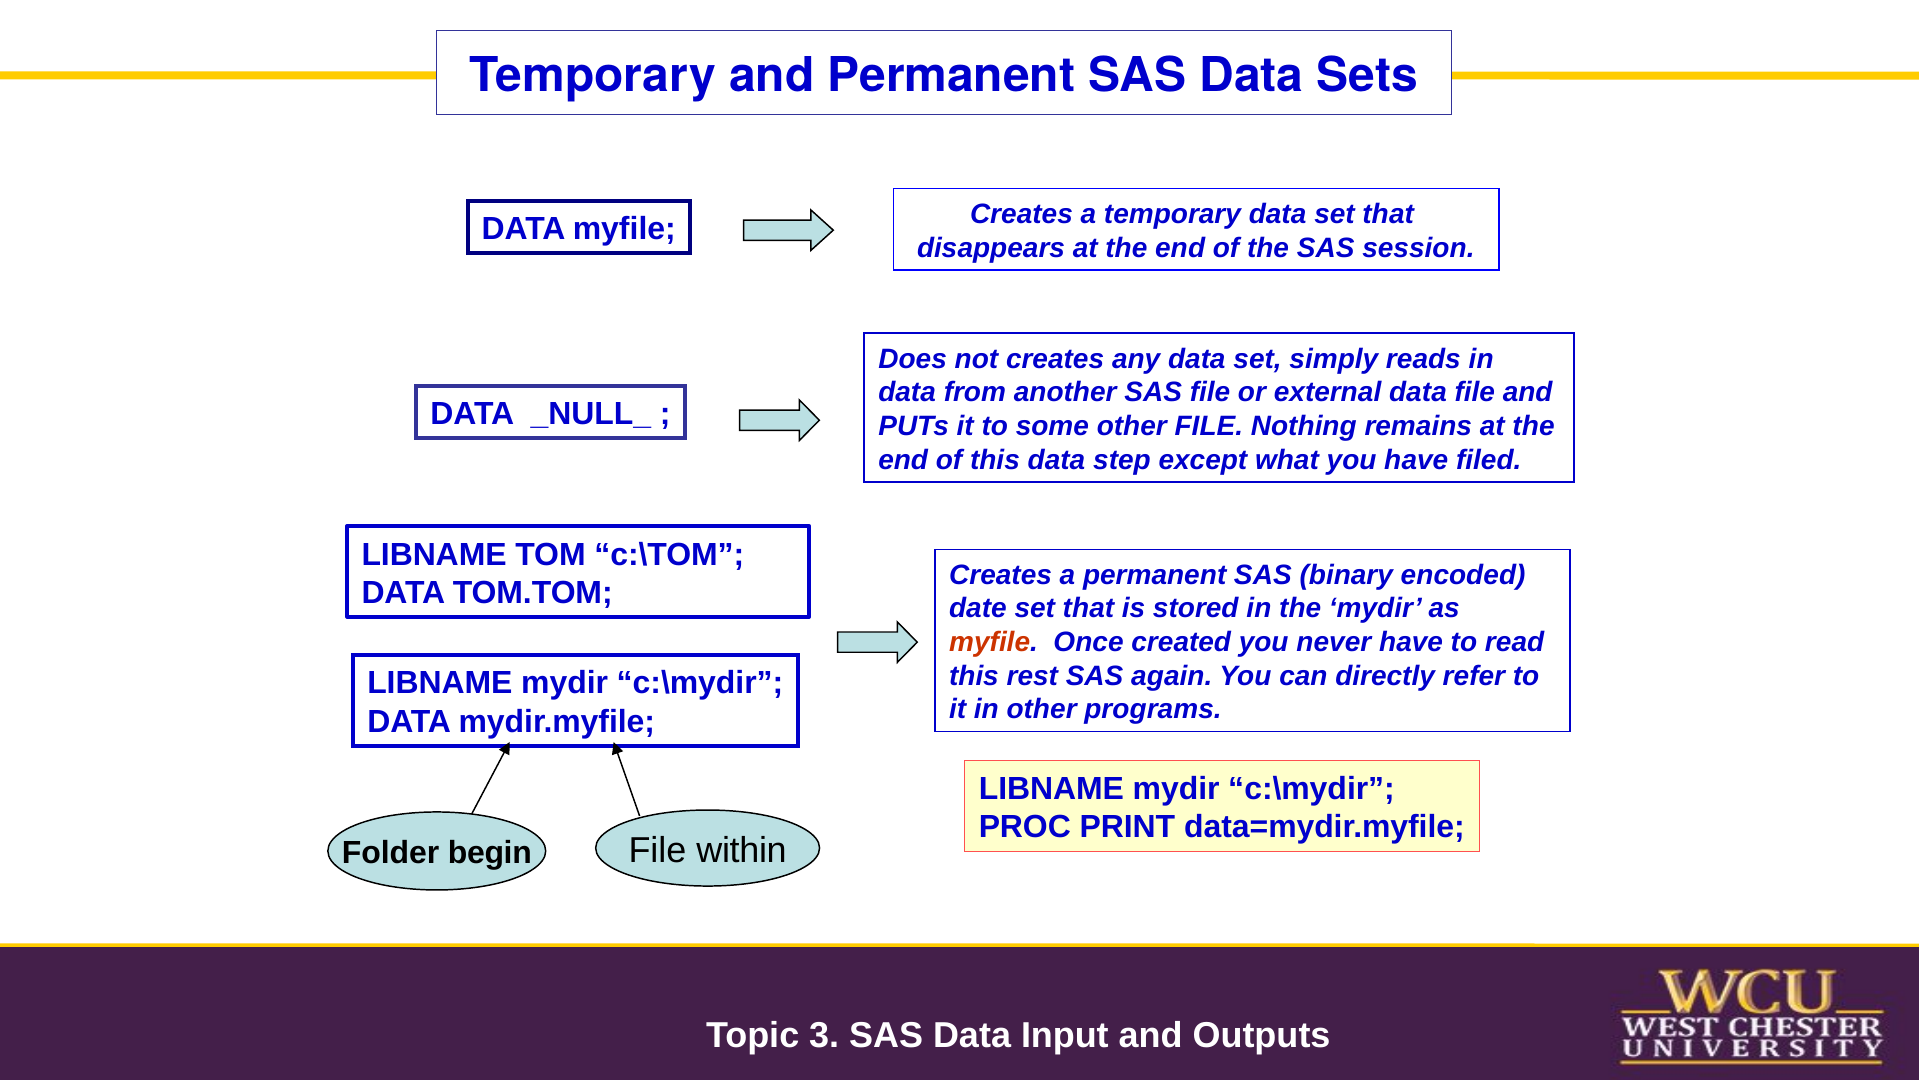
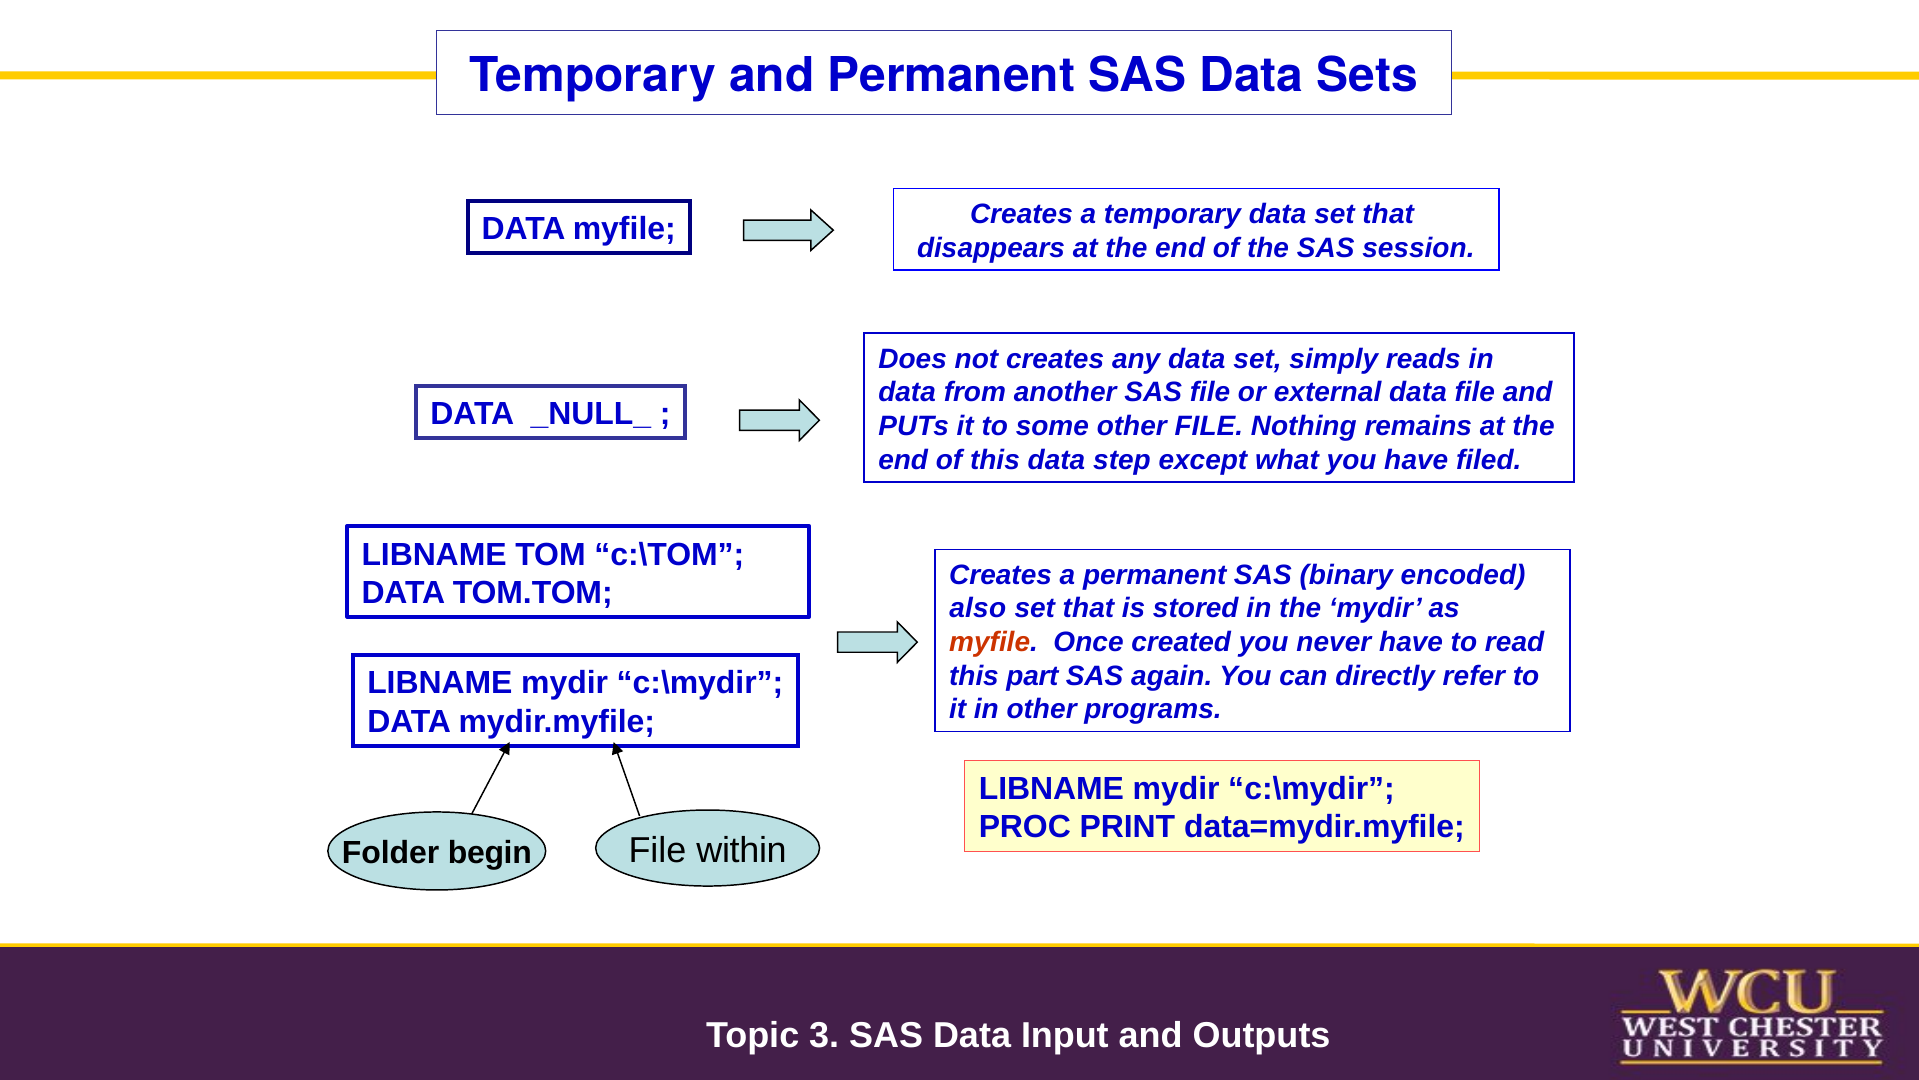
date: date -> also (978, 608)
rest: rest -> part (1032, 676)
